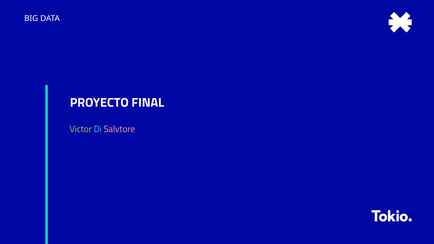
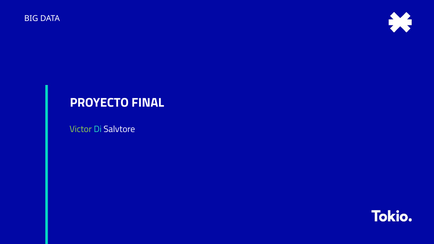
Salvtore colour: pink -> white (119, 129)
